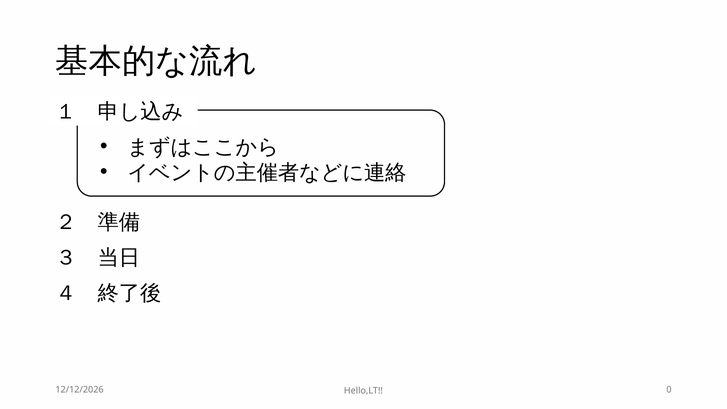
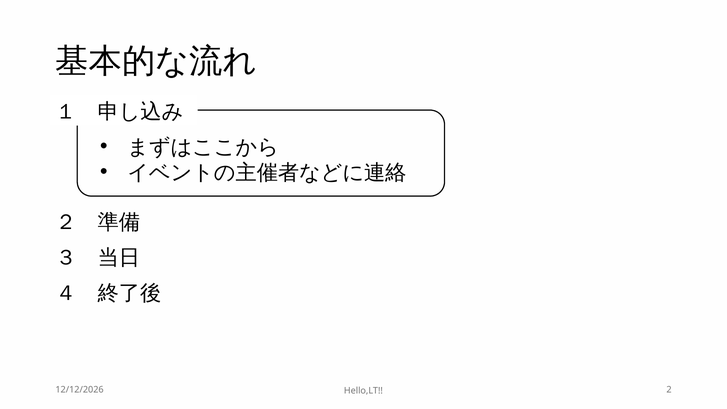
0: 0 -> 2 (669, 390)
